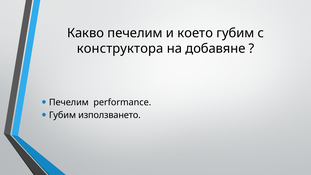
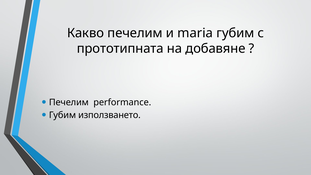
което: което -> maria (195, 33)
конструктора: конструктора -> прототипната (120, 49)
